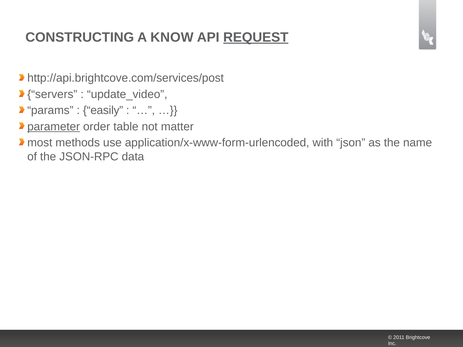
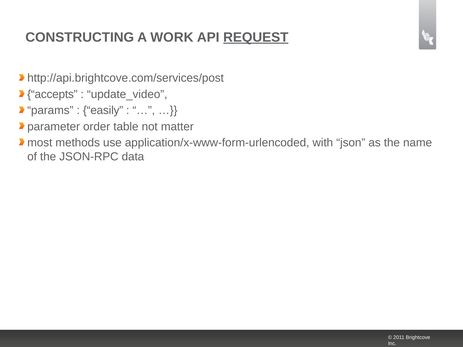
KNOW: KNOW -> WORK (172, 37)
servers: servers -> accepts (52, 94)
parameter underline: present -> none (54, 127)
